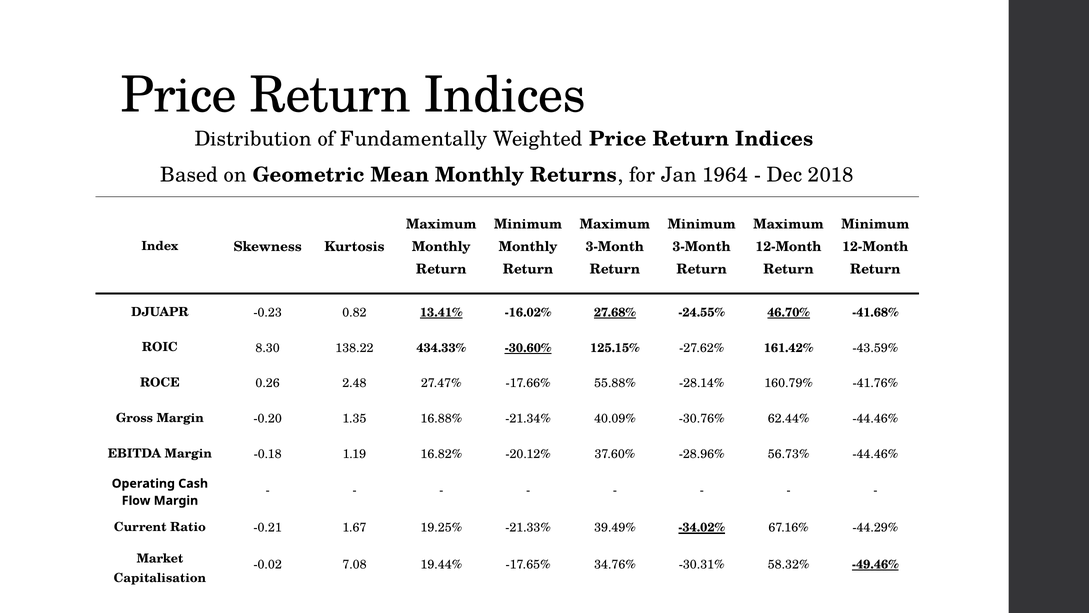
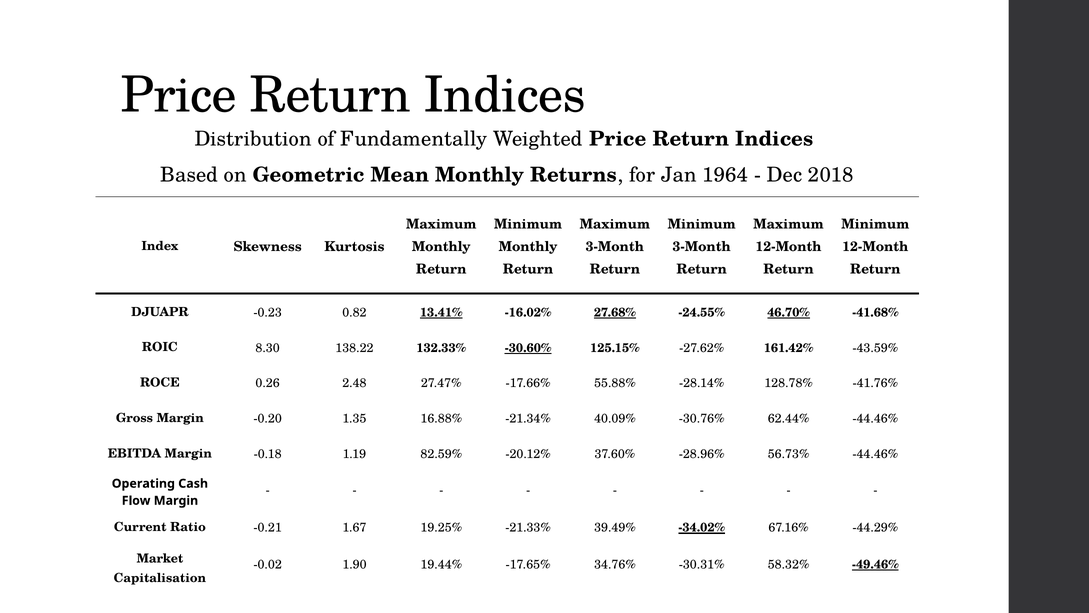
434.33%: 434.33% -> 132.33% (441, 348)
160.79%: 160.79% -> 128.78% (789, 383)
16.82%: 16.82% -> 82.59% (441, 454)
7.08: 7.08 -> 1.90 (355, 564)
